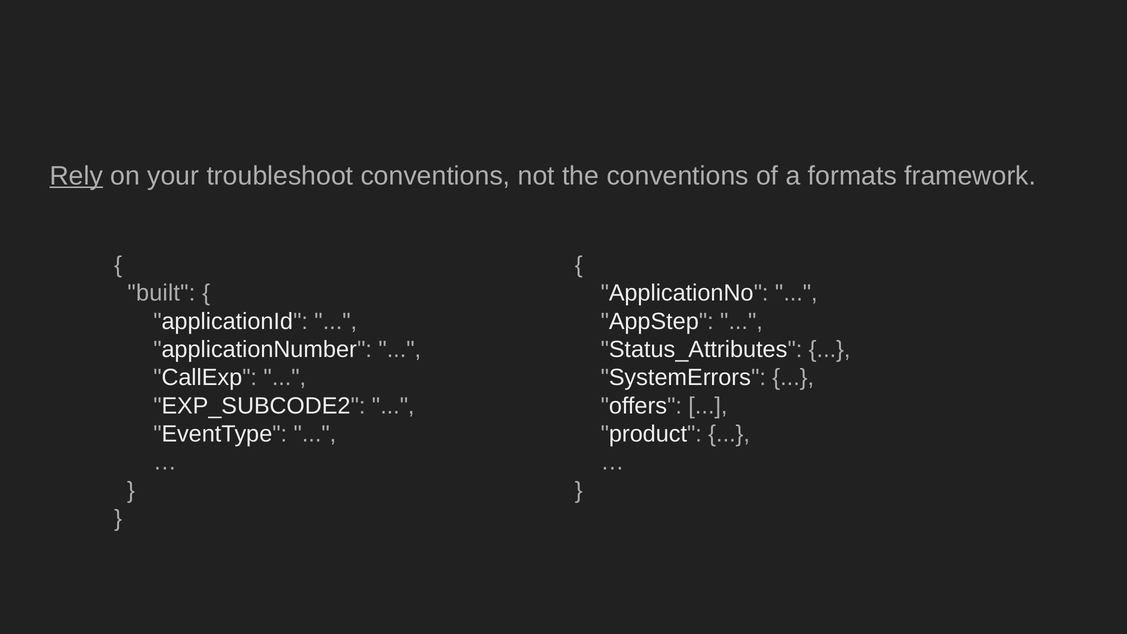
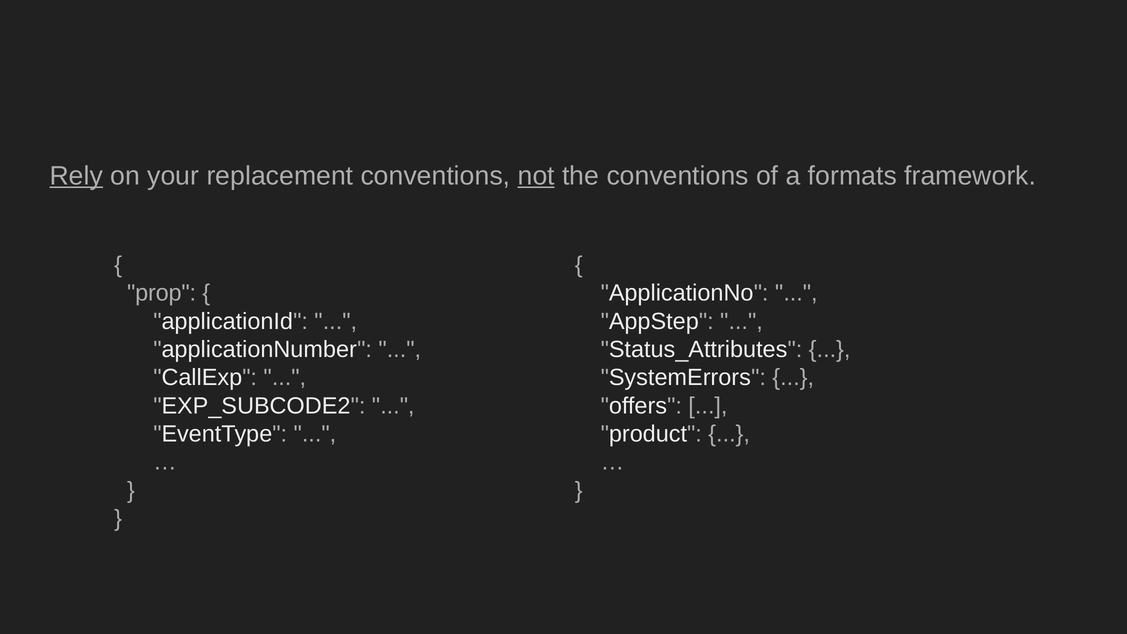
troubleshoot: troubleshoot -> replacement (280, 176)
not underline: none -> present (536, 176)
built: built -> prop (162, 293)
